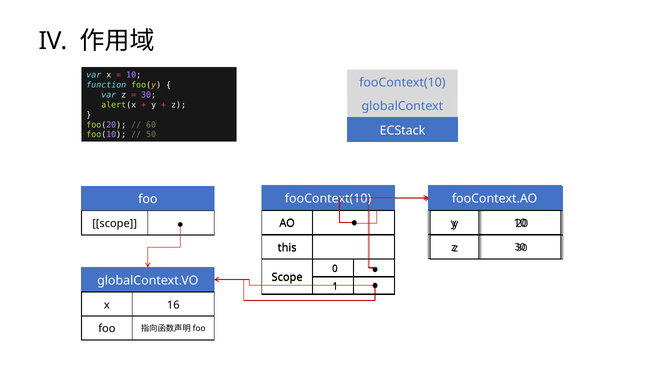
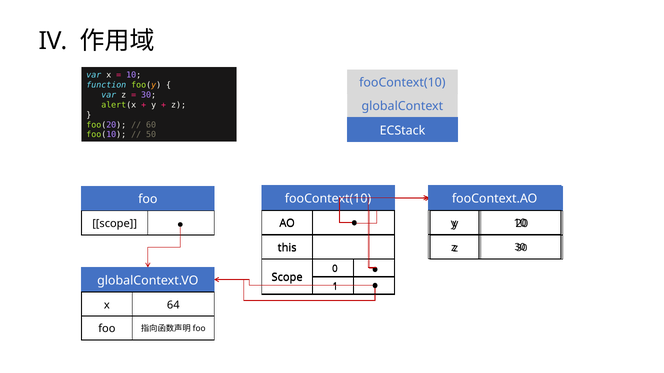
16: 16 -> 64 (173, 305)
